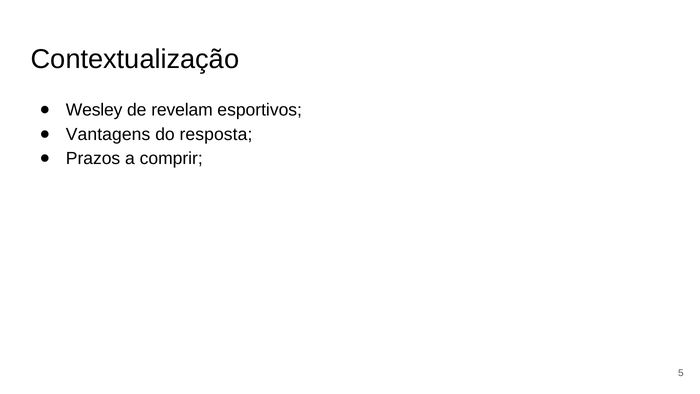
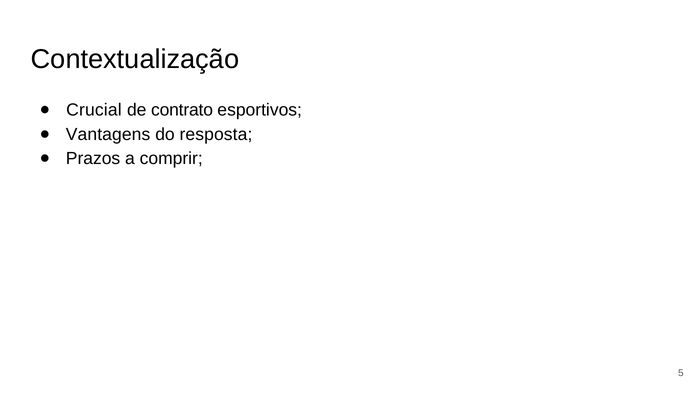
Wesley: Wesley -> Crucial (94, 110)
revelam: revelam -> contrato (182, 110)
